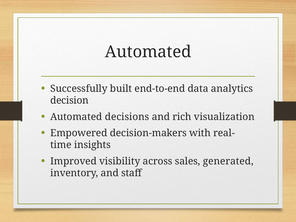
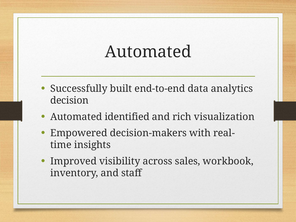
decisions: decisions -> identified (127, 117)
generated: generated -> workbook (228, 161)
